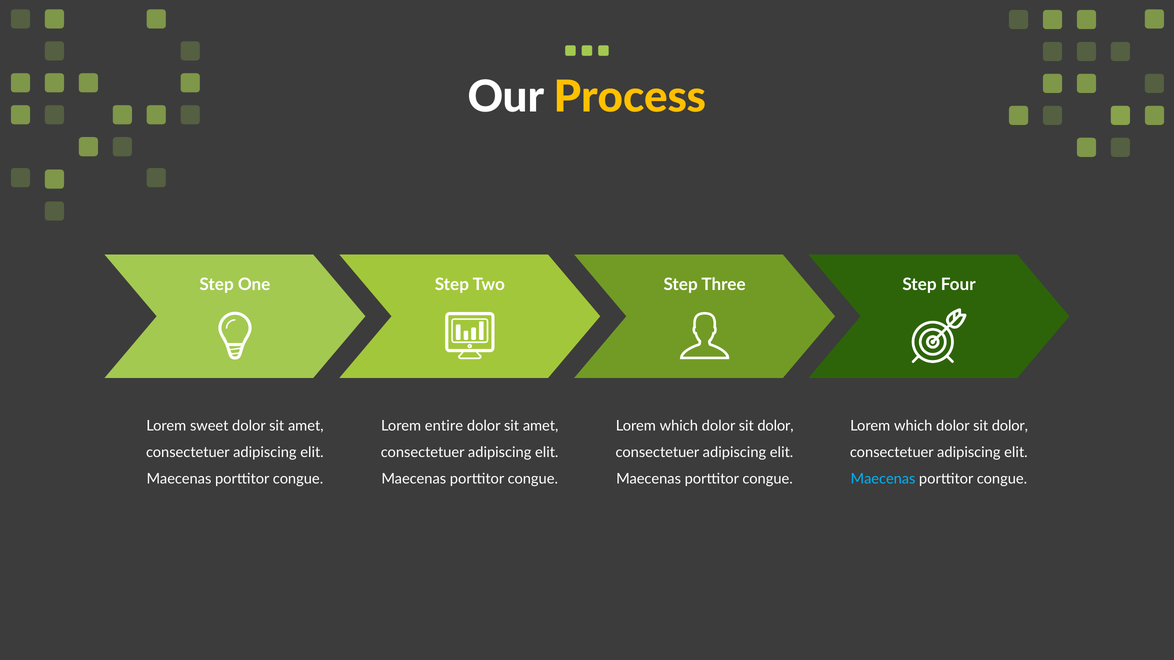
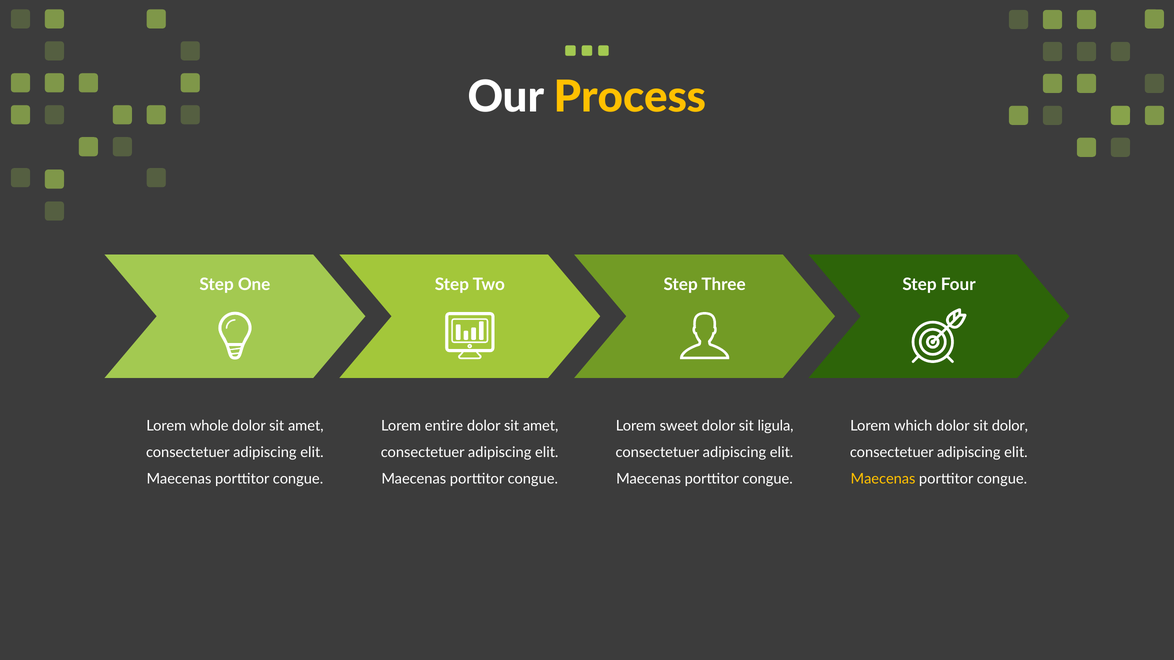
sweet: sweet -> whole (209, 426)
which: which -> sweet (679, 426)
dolor: dolor -> ligula (776, 426)
Maecenas colour: light blue -> yellow (883, 479)
